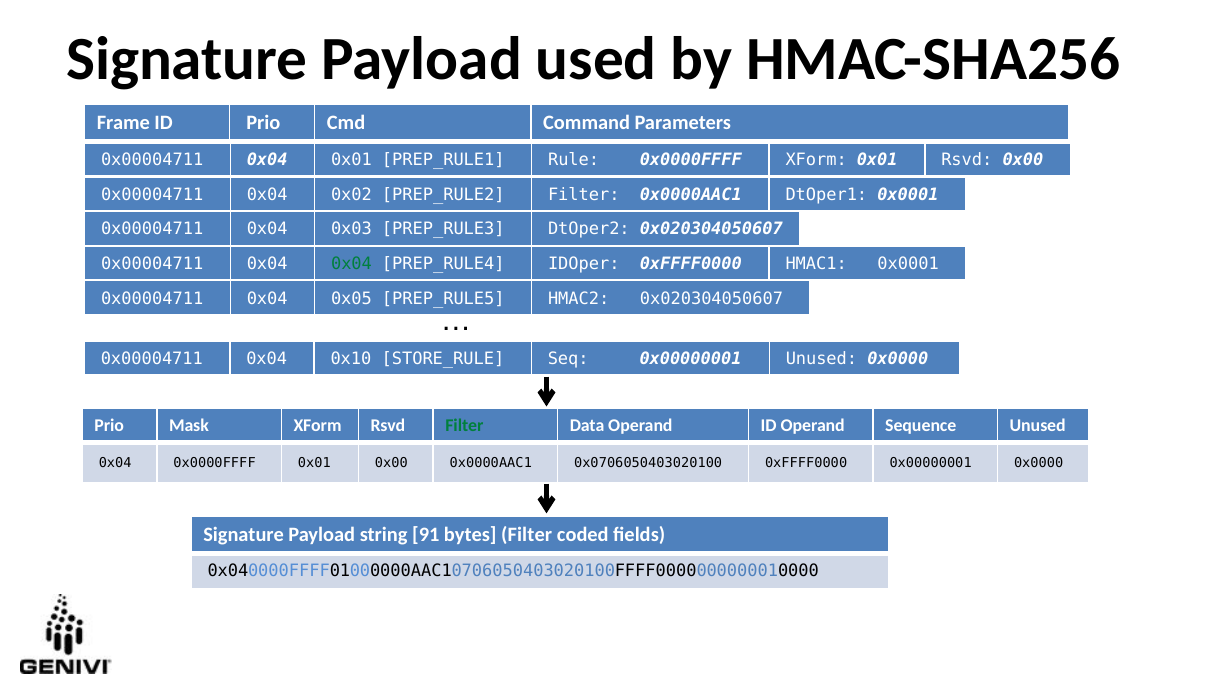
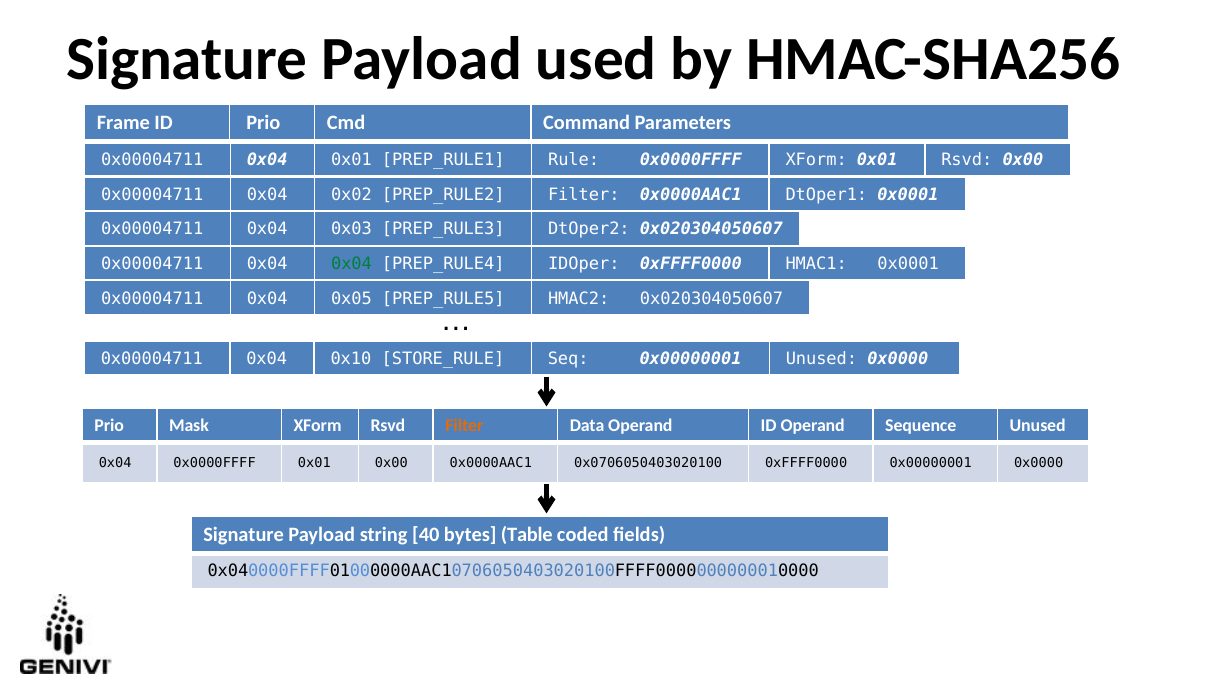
Filter colour: green -> orange (464, 425)
91: 91 -> 40 (426, 535)
bytes Filter: Filter -> Table (527, 535)
